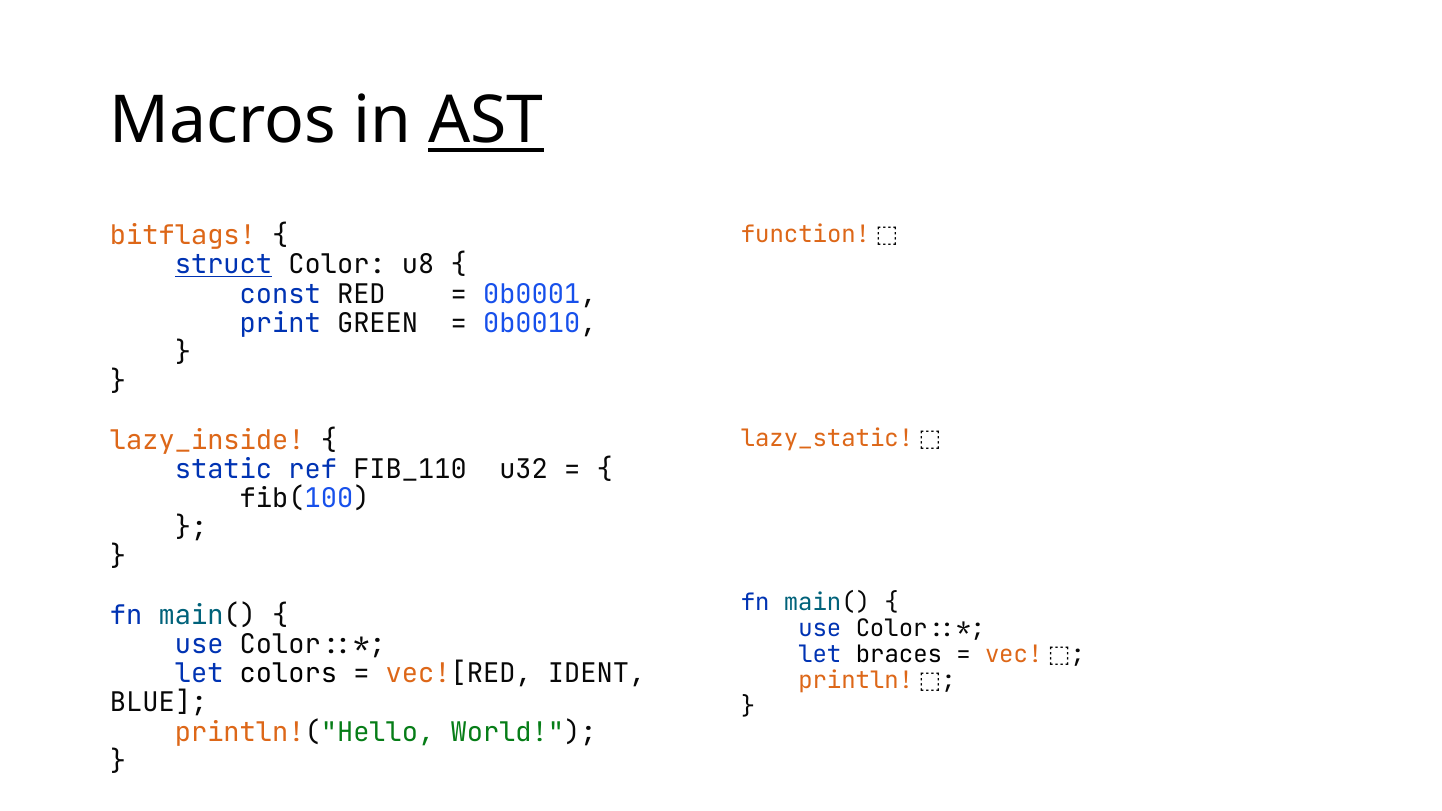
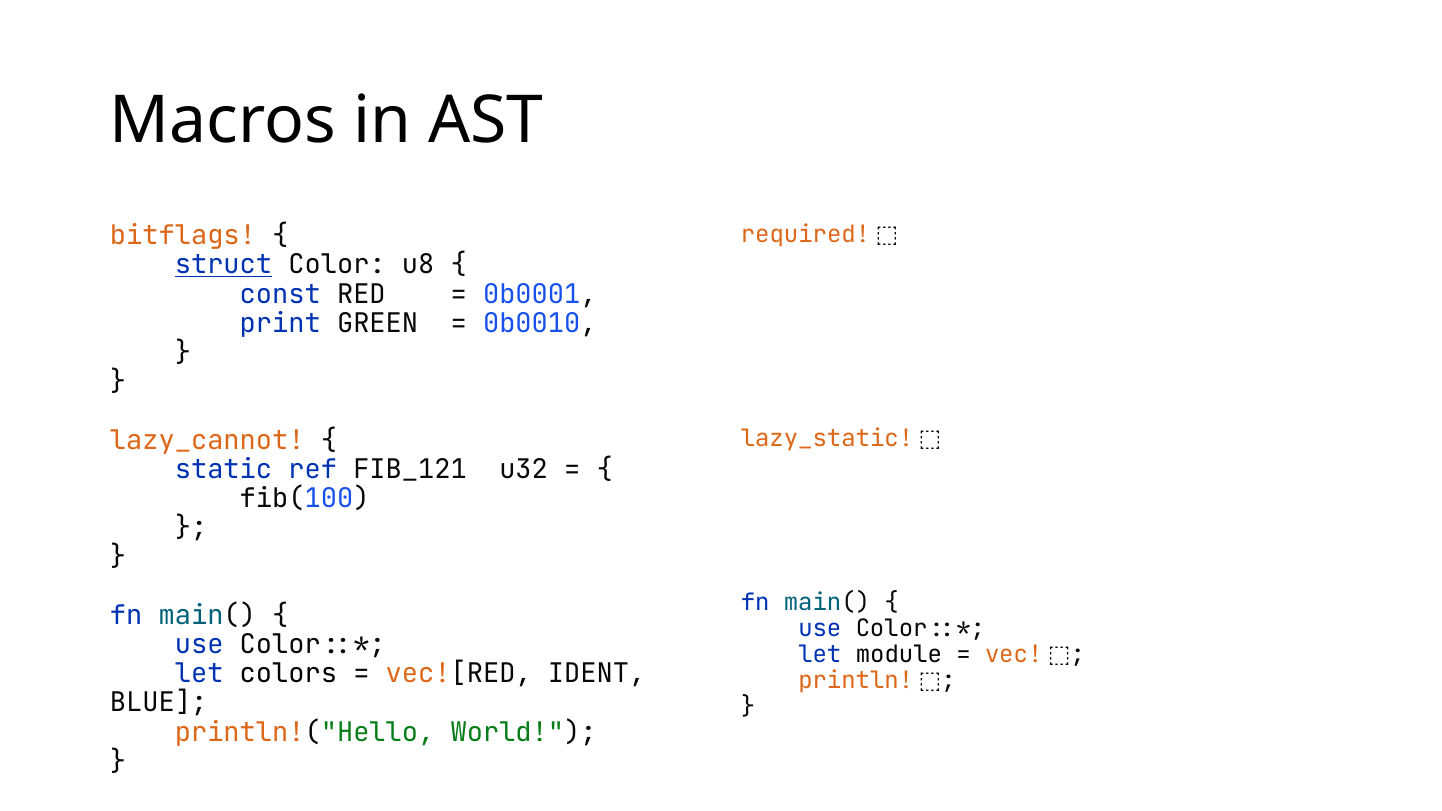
AST underline: present -> none (486, 121)
function: function -> required (805, 234)
lazy_inside: lazy_inside -> lazy_cannot (207, 440)
FIB_110: FIB_110 -> FIB_121 (418, 469)
braces: braces -> module (899, 655)
